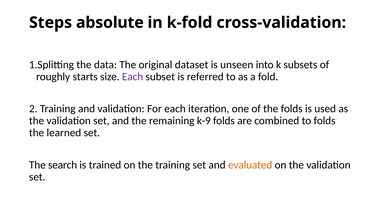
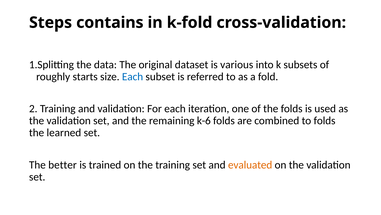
absolute: absolute -> contains (110, 22)
unseen: unseen -> various (237, 64)
Each colour: purple -> blue (133, 76)
k-9: k-9 -> k-6 (204, 120)
search: search -> better (63, 164)
